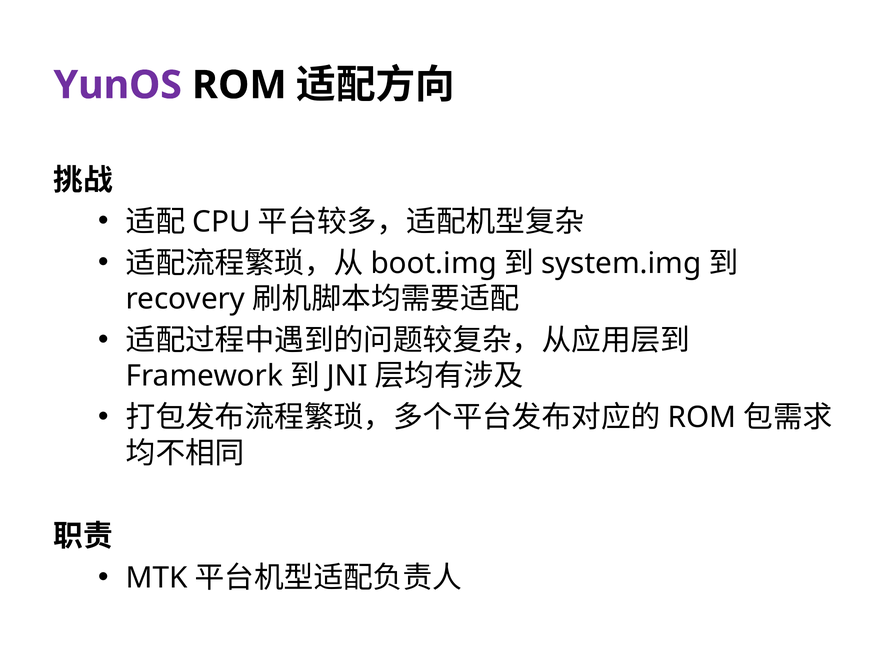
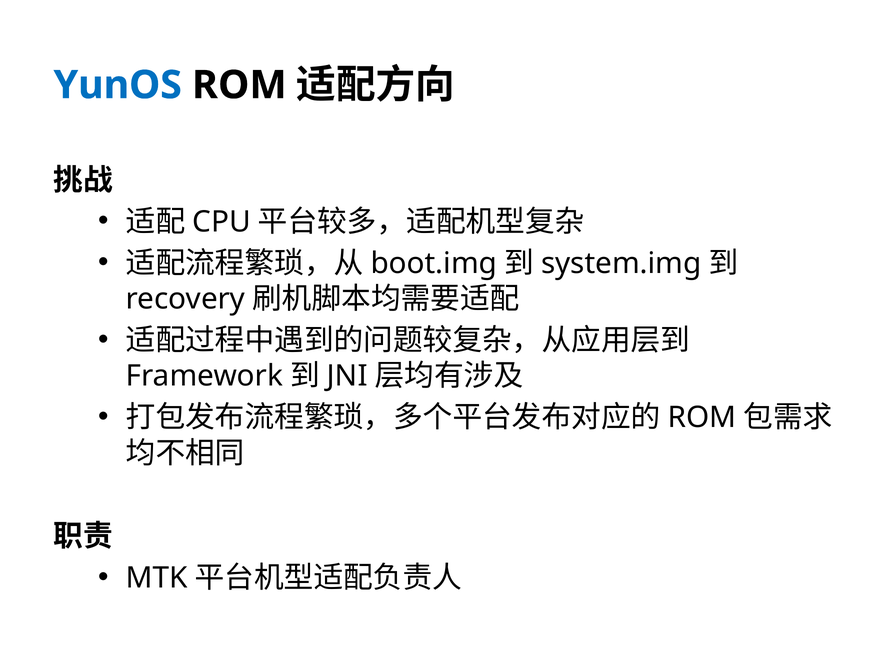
YunOS colour: purple -> blue (118, 85)
